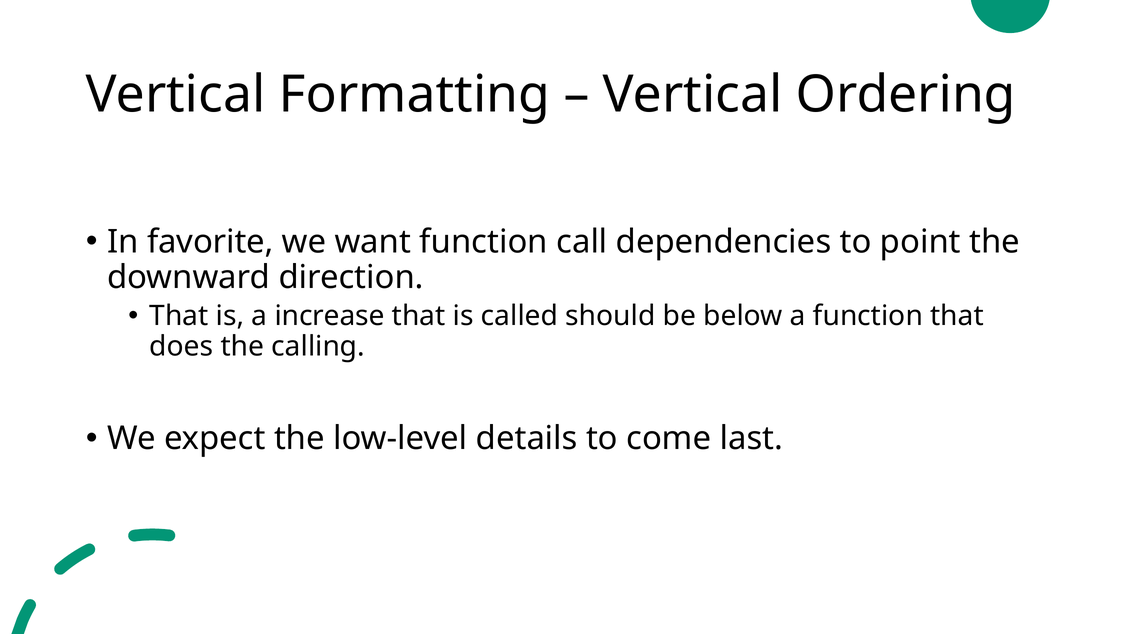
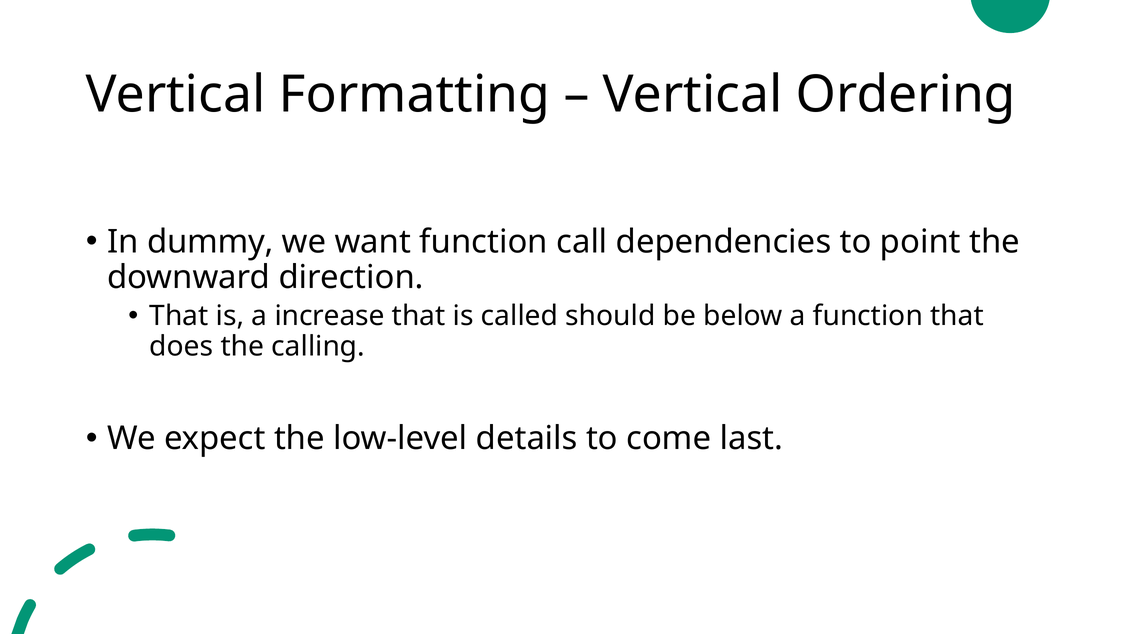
favorite: favorite -> dummy (210, 242)
